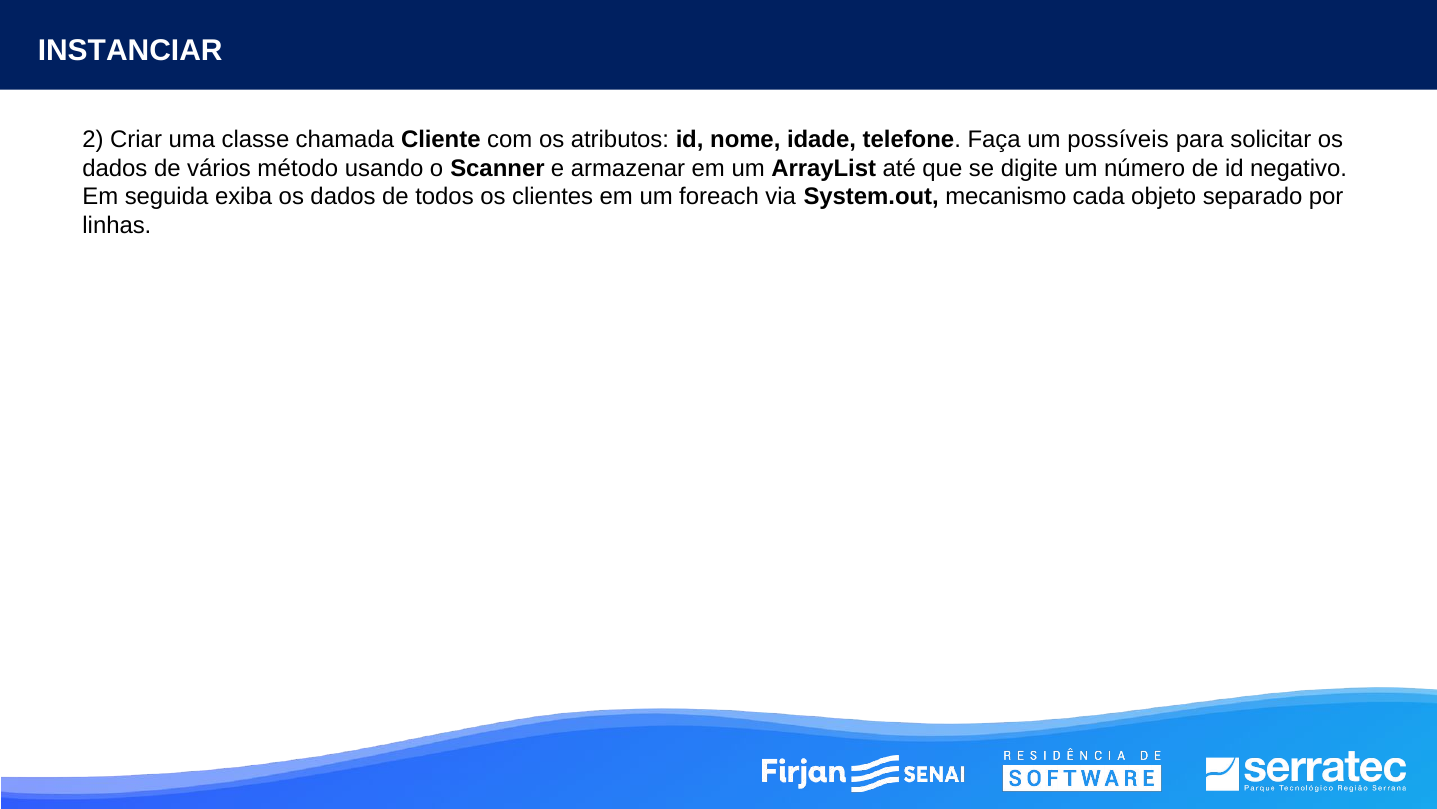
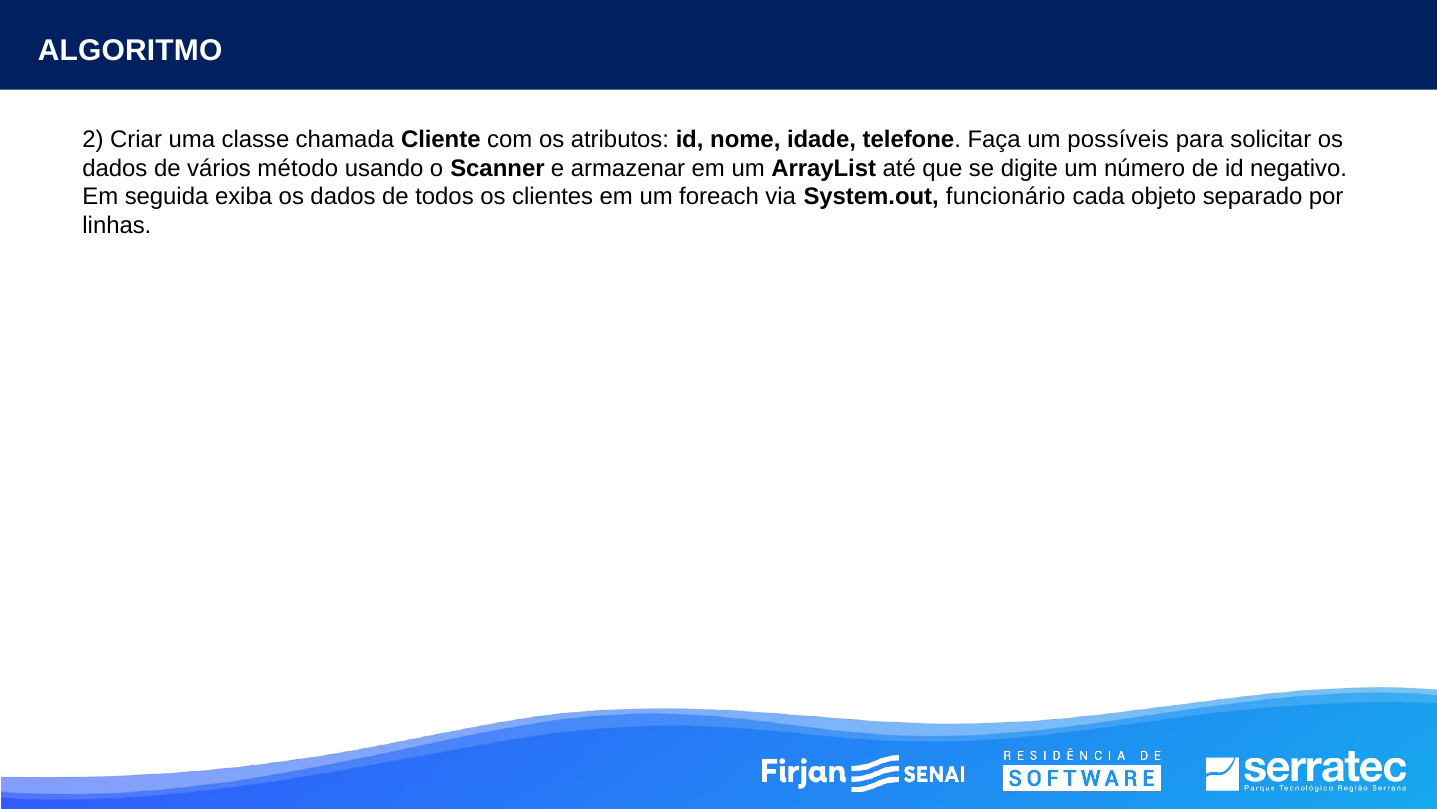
INSTANCIAR: INSTANCIAR -> ALGORITMO (130, 50)
mecanismo: mecanismo -> funcionário (1006, 197)
